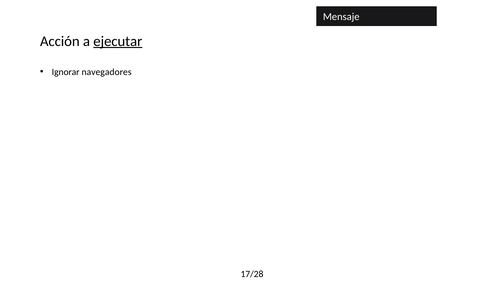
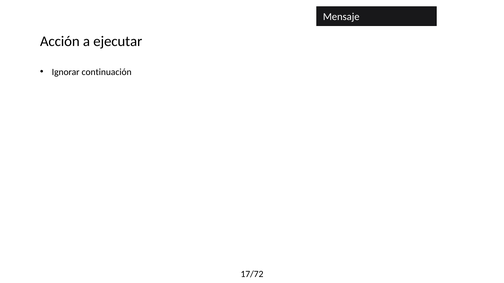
ejecutar underline: present -> none (118, 41)
navegadores: navegadores -> continuación (107, 72)
17/28: 17/28 -> 17/72 (252, 275)
